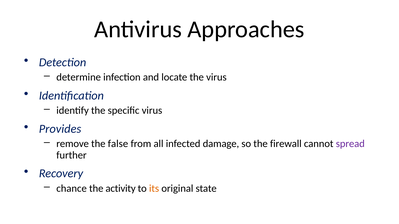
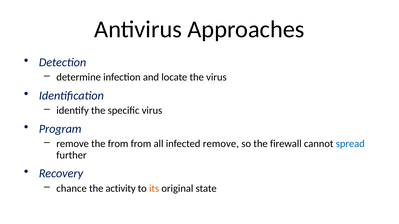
Provides: Provides -> Program (60, 129)
the false: false -> from (118, 144)
infected damage: damage -> remove (221, 144)
spread colour: purple -> blue (350, 144)
